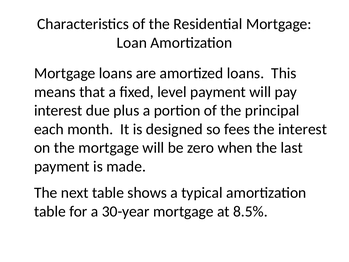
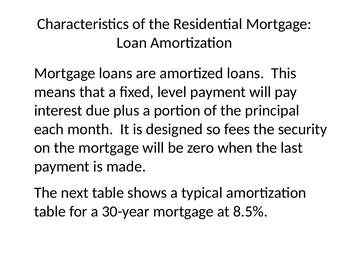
the interest: interest -> security (303, 129)
